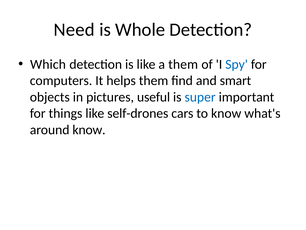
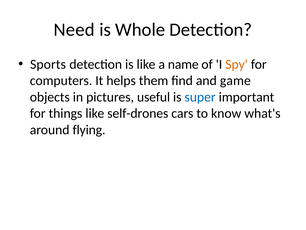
Which: Which -> Sports (48, 64)
a them: them -> name (183, 64)
Spy colour: blue -> orange (237, 64)
smart: smart -> game (235, 81)
around know: know -> flying (89, 129)
